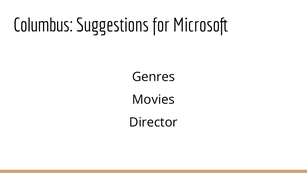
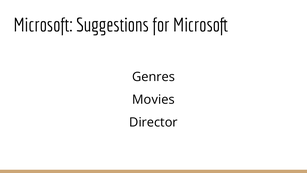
Columbus: Columbus -> Microsoft (43, 25)
